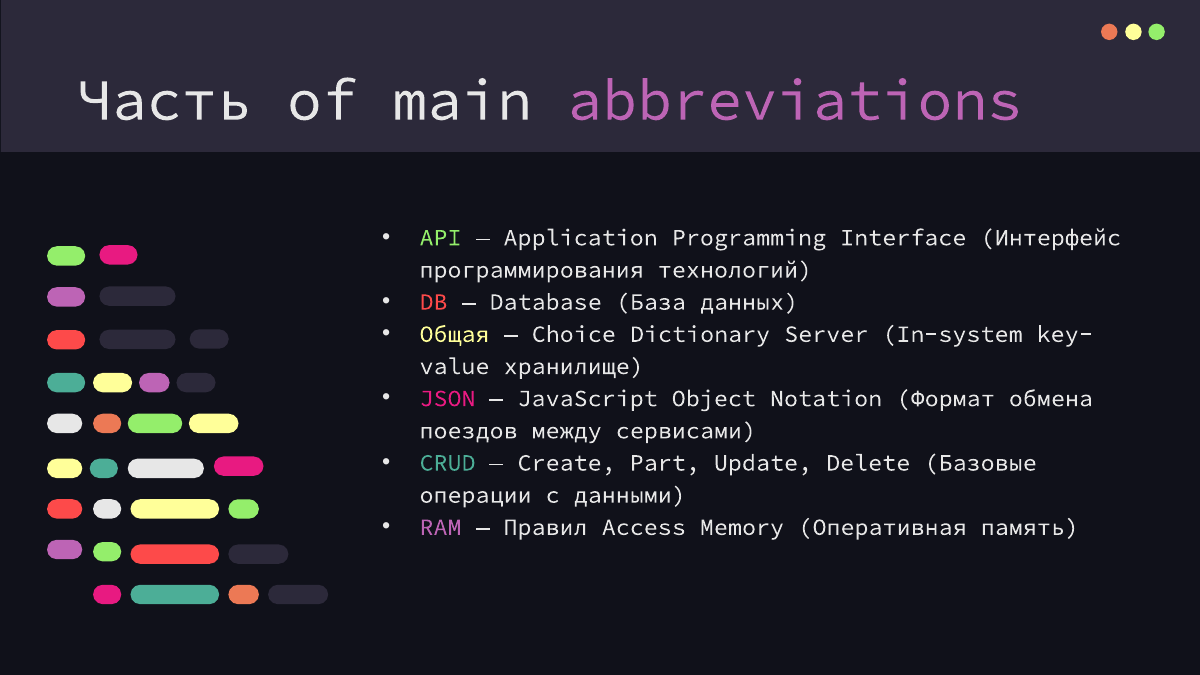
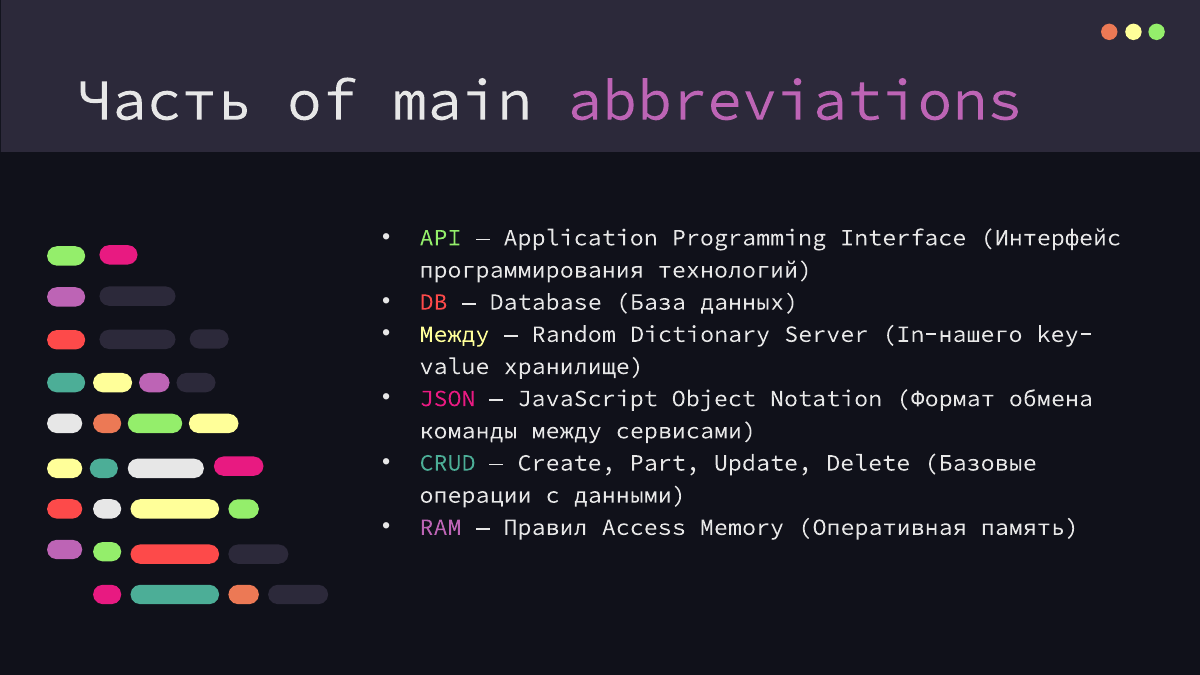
Общая: Общая -> Между (455, 334)
Choice: Choice -> Random (574, 334)
In-system: In-system -> In-нашего (952, 334)
поездов: поездов -> команды (469, 431)
